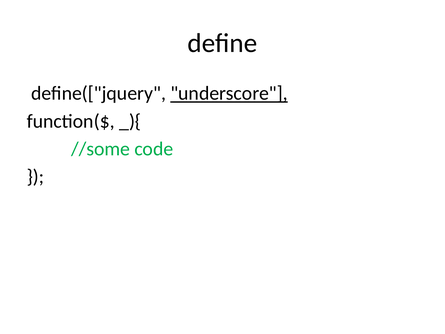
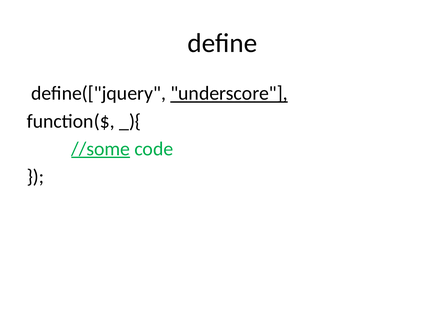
//some underline: none -> present (101, 149)
